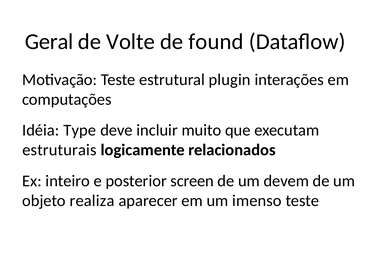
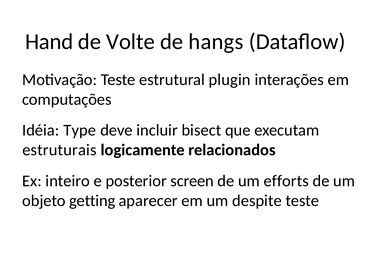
Geral: Geral -> Hand (49, 42)
found: found -> hangs (216, 42)
muito: muito -> bisect (201, 130)
devem: devem -> efforts (286, 181)
realiza: realiza -> getting (92, 201)
imenso: imenso -> despite (257, 201)
